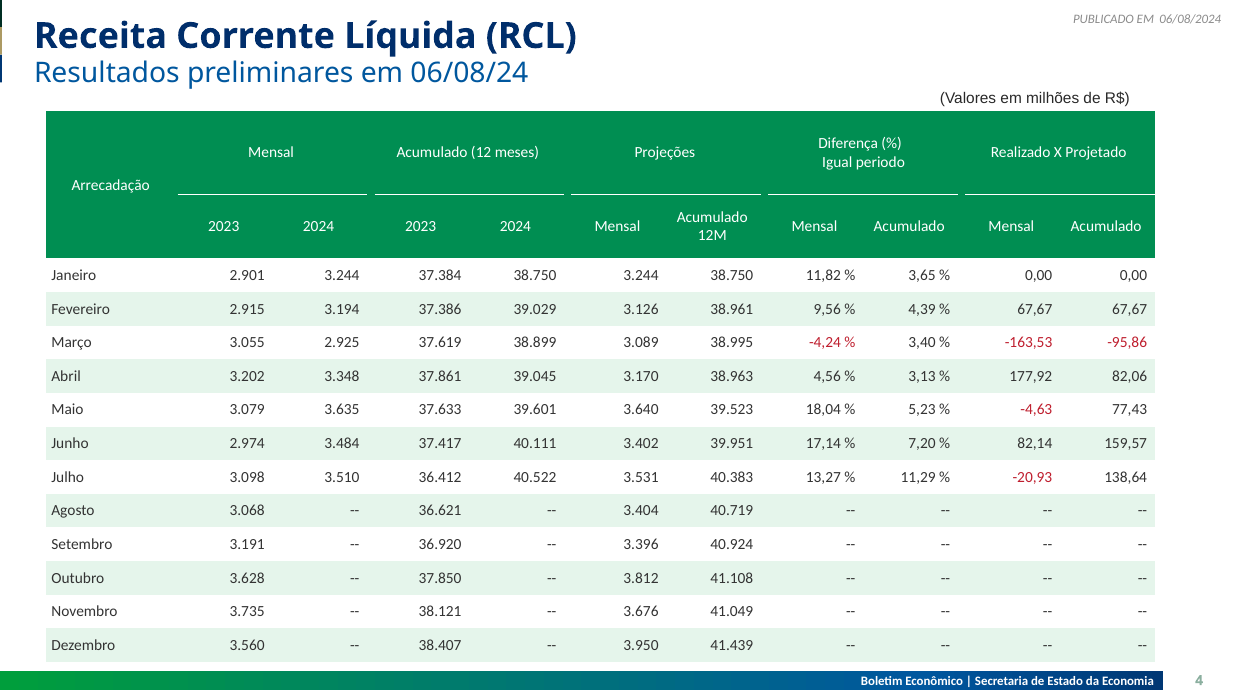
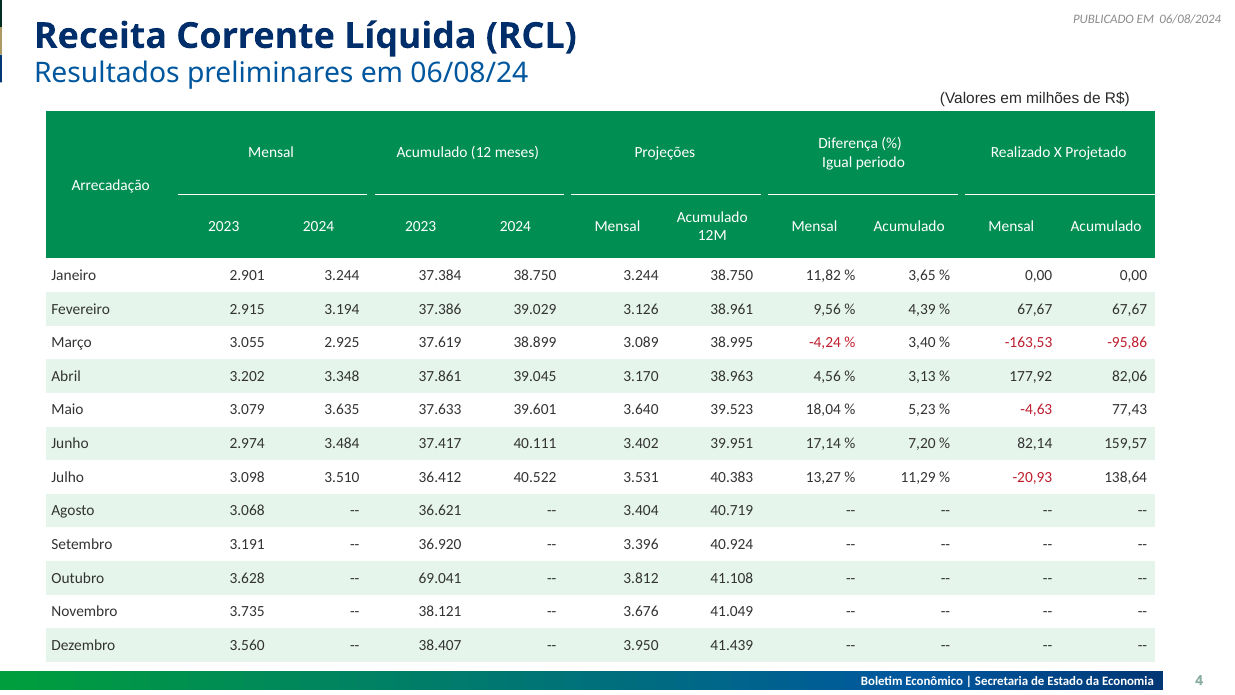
37.850: 37.850 -> 69.041 (440, 578)
